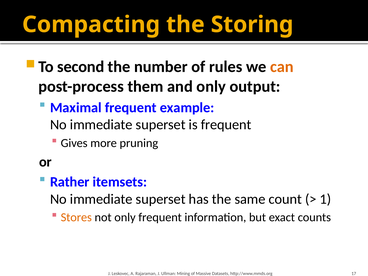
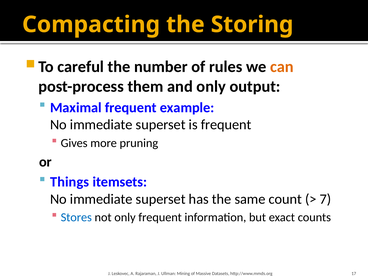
second: second -> careful (81, 67)
Rather: Rather -> Things (70, 182)
1: 1 -> 7 (325, 199)
Stores colour: orange -> blue (76, 217)
